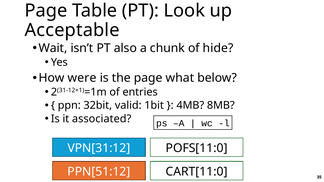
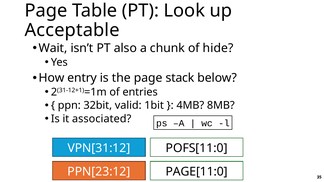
were: were -> entry (82, 78)
what: what -> stack (180, 78)
PPN[51:12: PPN[51:12 -> PPN[23:12 (99, 172)
CART[11:0: CART[11:0 -> PAGE[11:0 (197, 172)
